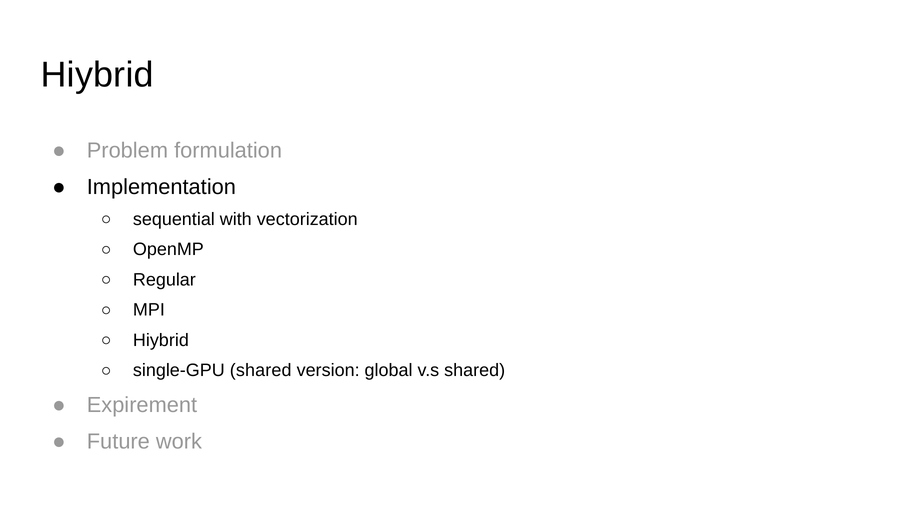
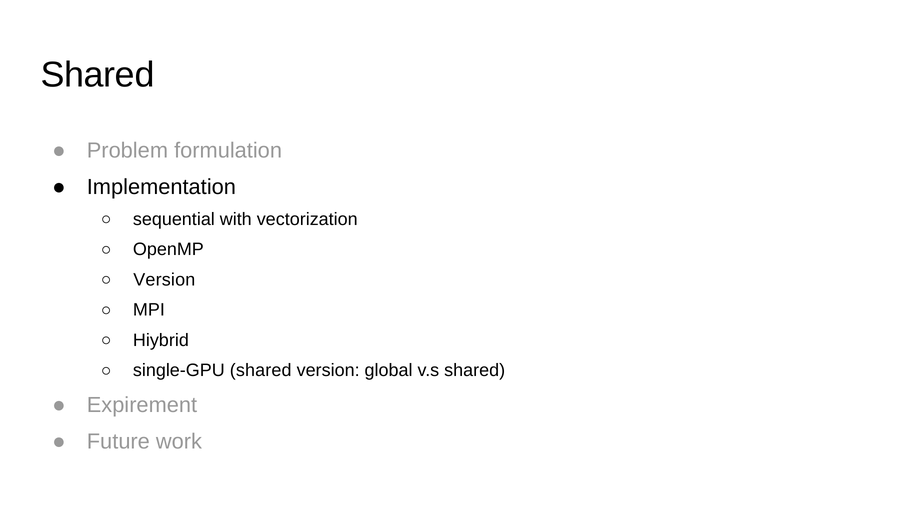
Hiybrid: Hiybrid -> Shared (98, 75)
Regular: Regular -> Version (164, 280)
